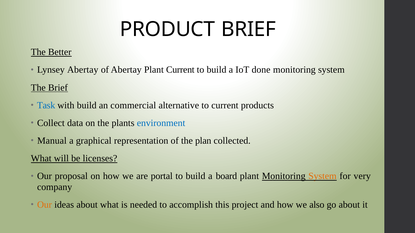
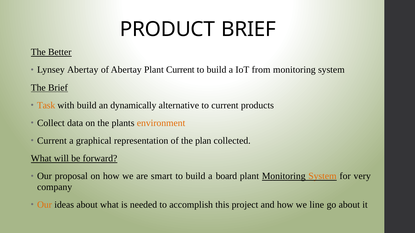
done: done -> from (261, 70)
Task colour: blue -> orange (46, 105)
commercial: commercial -> dynamically (133, 105)
environment colour: blue -> orange (161, 123)
Manual: Manual -> Current (52, 141)
licenses: licenses -> forward (100, 159)
portal: portal -> smart (162, 177)
also: also -> line (317, 205)
